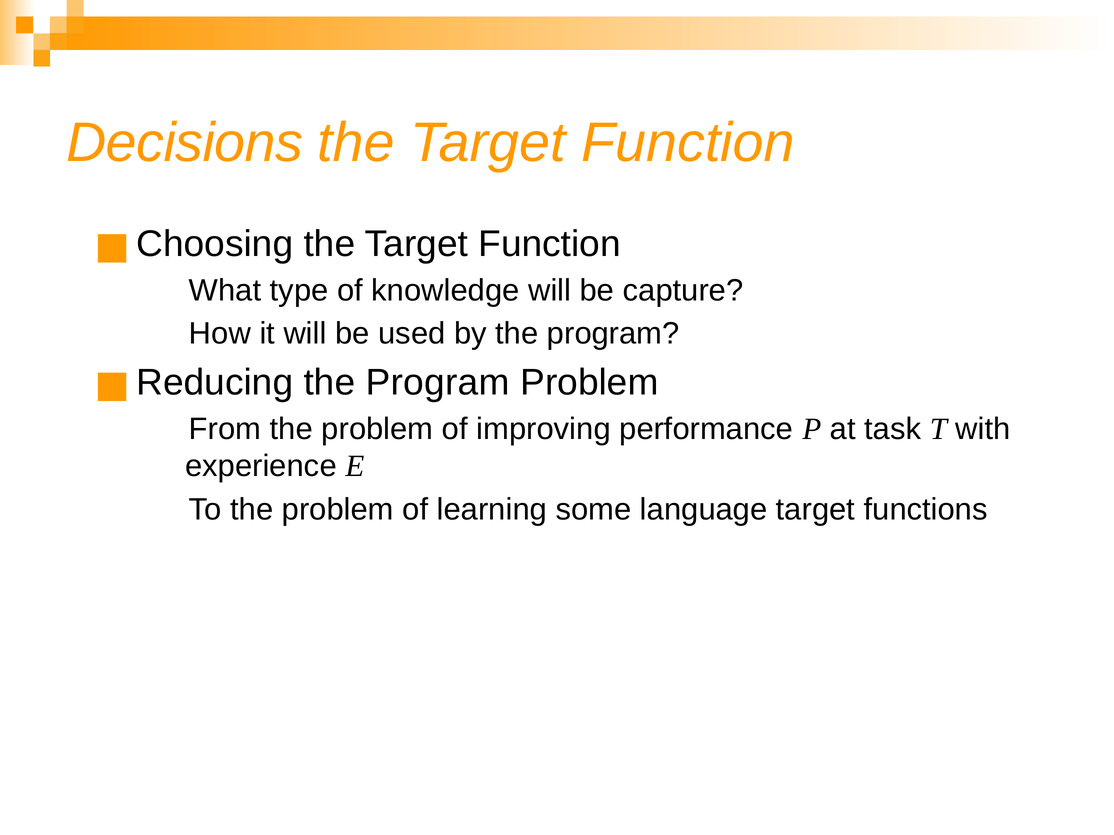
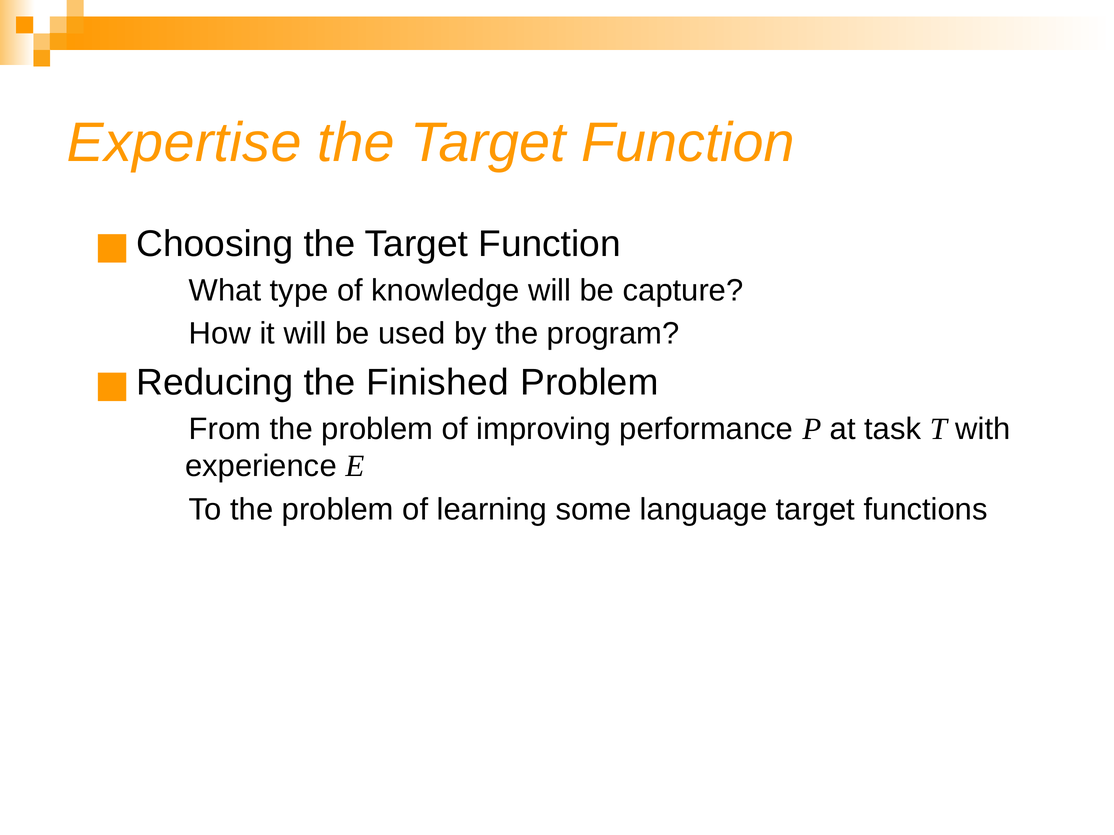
Decisions: Decisions -> Expertise (184, 143)
Program: Program -> Finished (438, 383)
